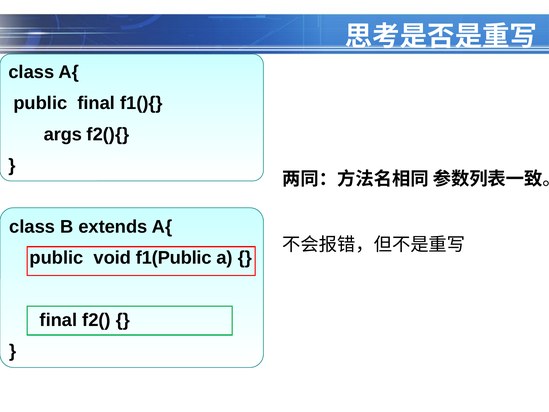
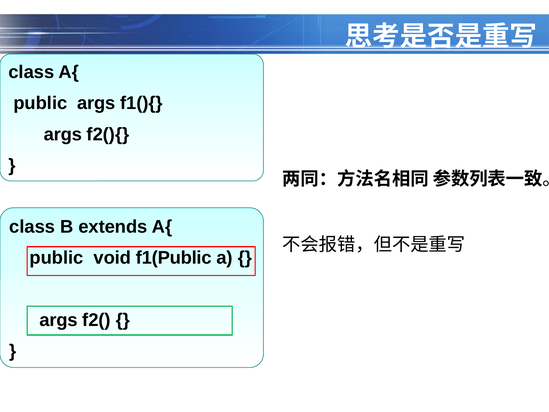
public final: final -> args (96, 103)
final: final -> args (59, 320)
